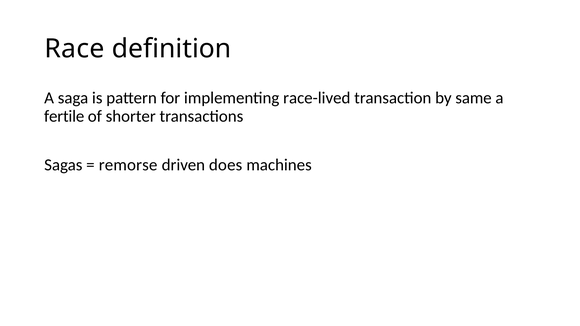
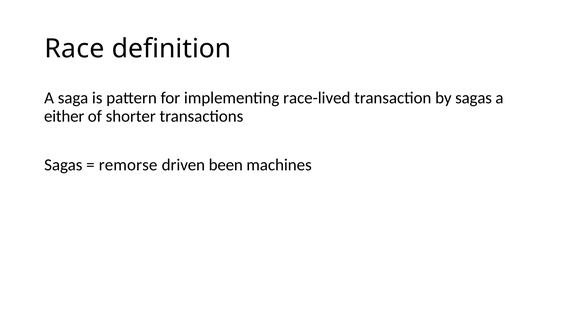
by same: same -> sagas (474, 98)
fertile: fertile -> either (64, 116)
does: does -> been (226, 165)
